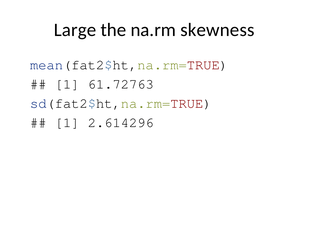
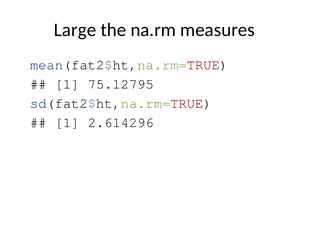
skewness: skewness -> measures (217, 30)
61.72763: 61.72763 -> 75.12795 (121, 84)
